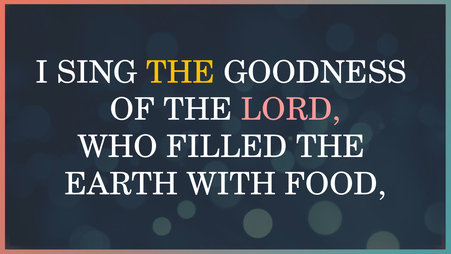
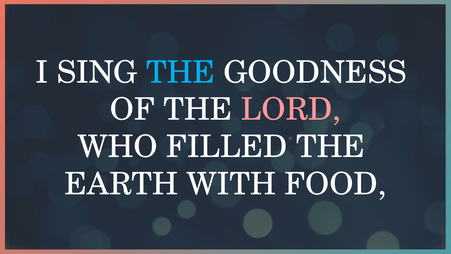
THE colour: yellow -> light blue (180, 72)
